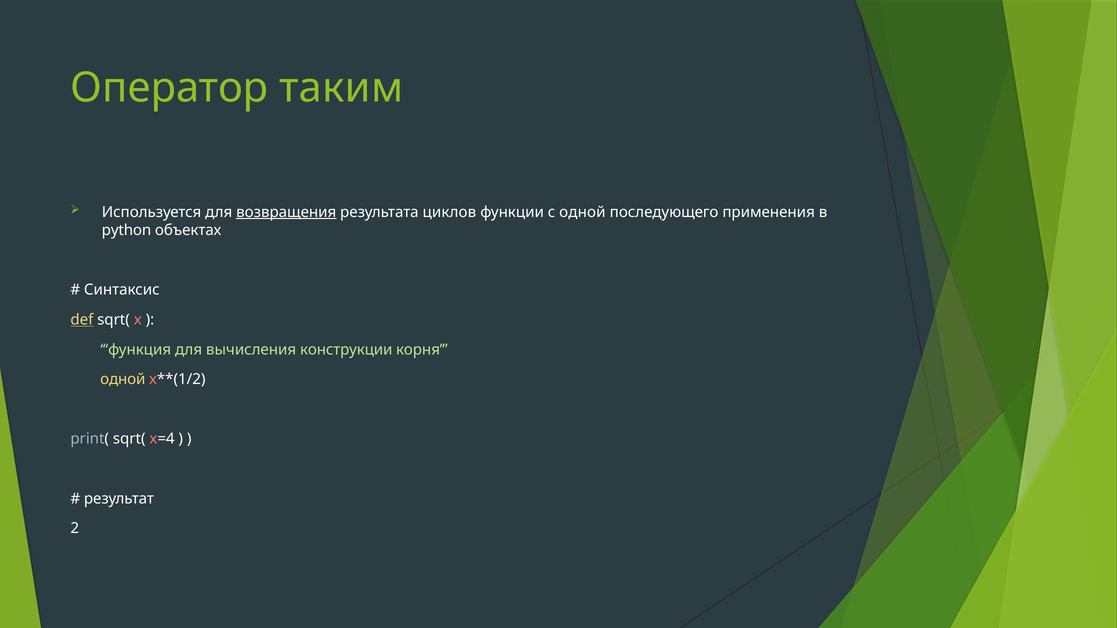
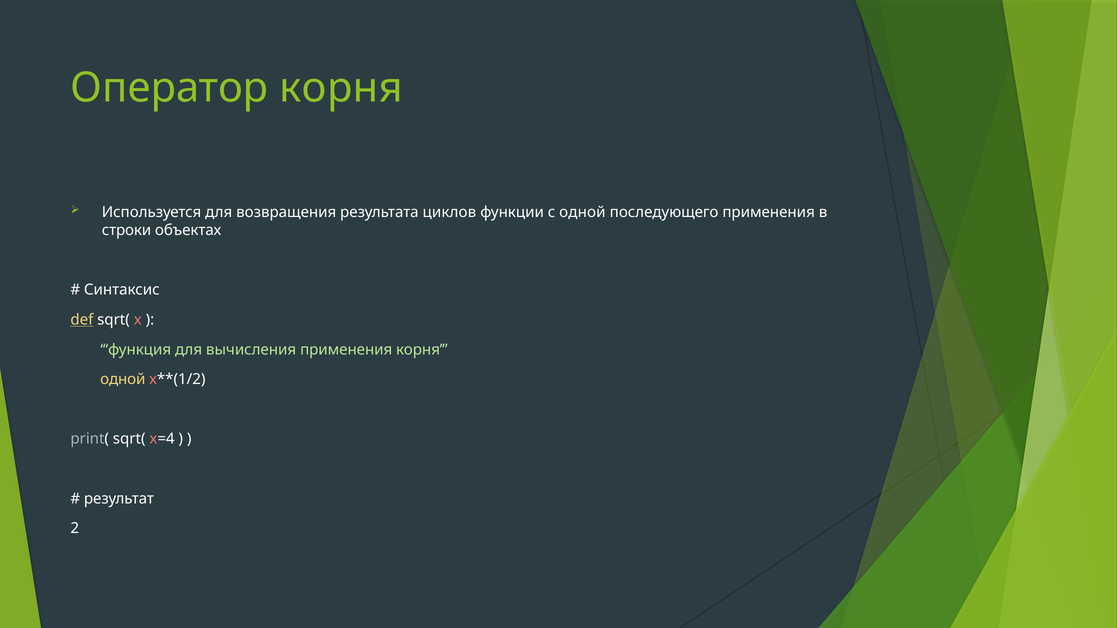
Оператор таким: таким -> корня (341, 88)
возвращения underline: present -> none (286, 212)
python: python -> строки (127, 230)
вычисления конструкции: конструкции -> применения (346, 350)
